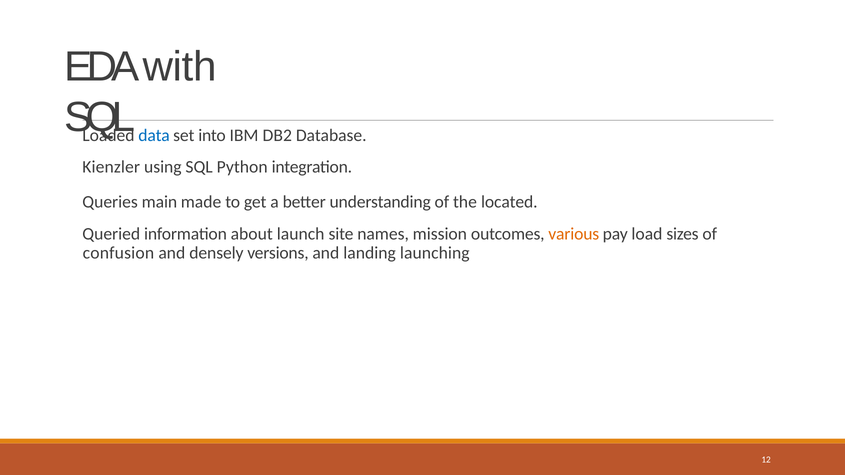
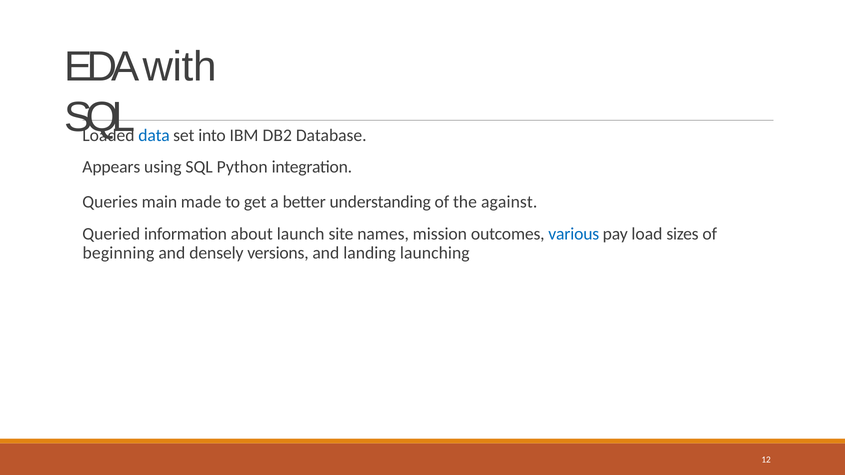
Kienzler: Kienzler -> Appears (111, 167)
located: located -> against (509, 202)
various colour: orange -> blue (574, 234)
confusion: confusion -> beginning (118, 253)
